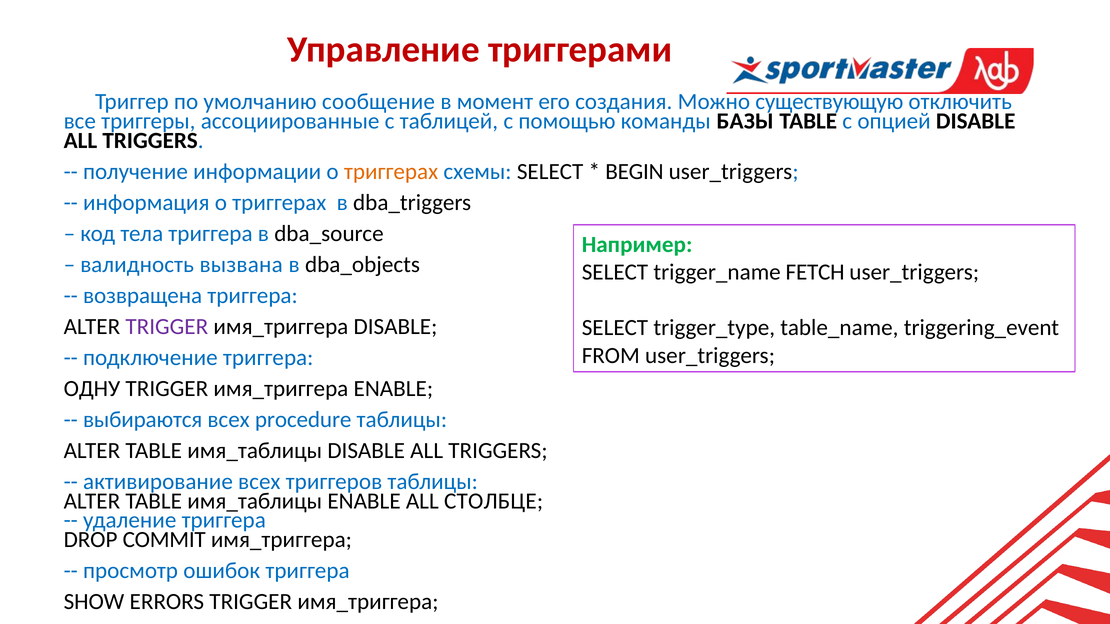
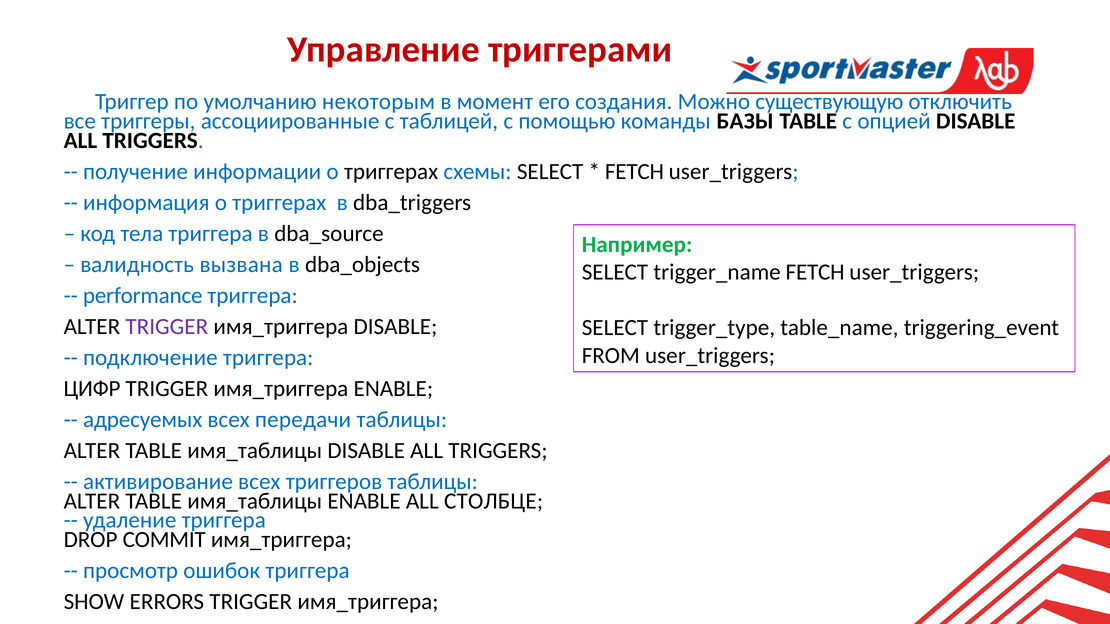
сообщение: сообщение -> некоторым (378, 102)
триггерах colour: orange -> black (391, 172)
BEGIN: BEGIN -> FETCH (634, 172)
возвращена: возвращена -> performance (143, 296)
ОДНУ: ОДНУ -> ЦИФР (92, 389)
выбираются: выбираются -> адресуемых (143, 420)
procedure: procedure -> передачи (303, 420)
